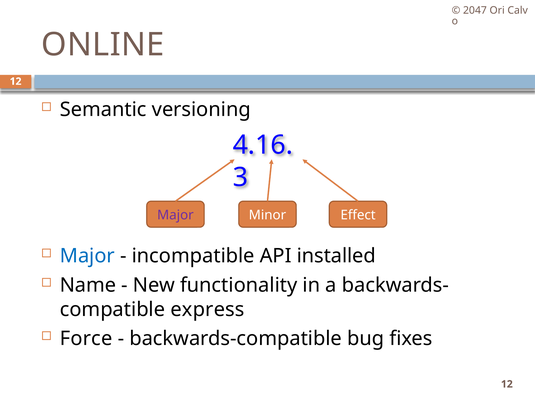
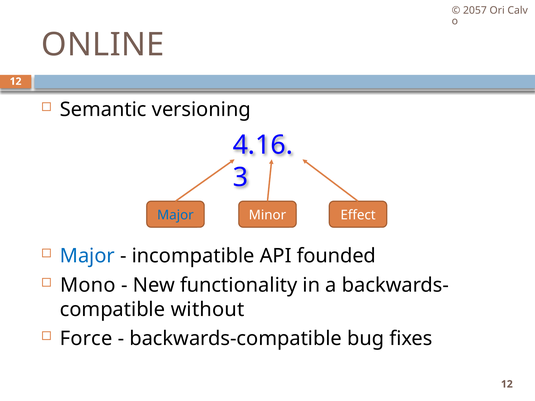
2047: 2047 -> 2057 (475, 11)
Major colour: purple -> blue (175, 215)
installed: installed -> founded (336, 256)
Name: Name -> Mono (88, 285)
express: express -> without (207, 310)
